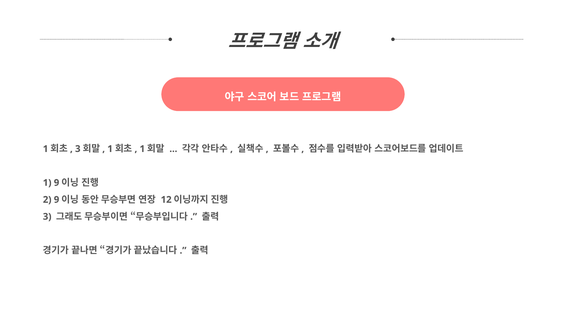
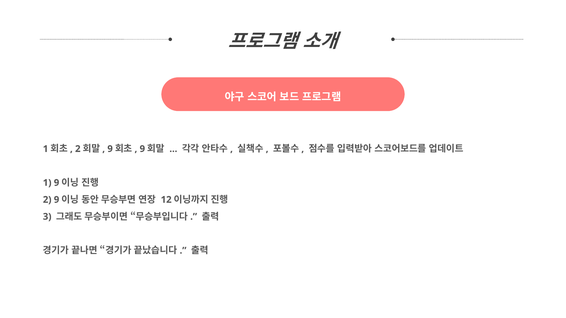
3: 3 -> 2 (78, 149)
1: 1 -> 9 (110, 149)
1: 1 -> 9 (142, 149)
